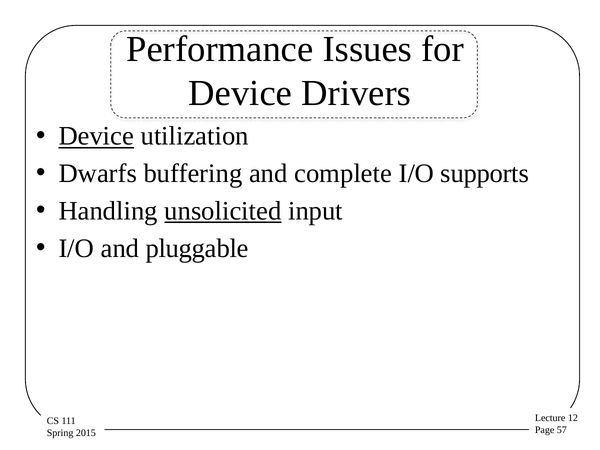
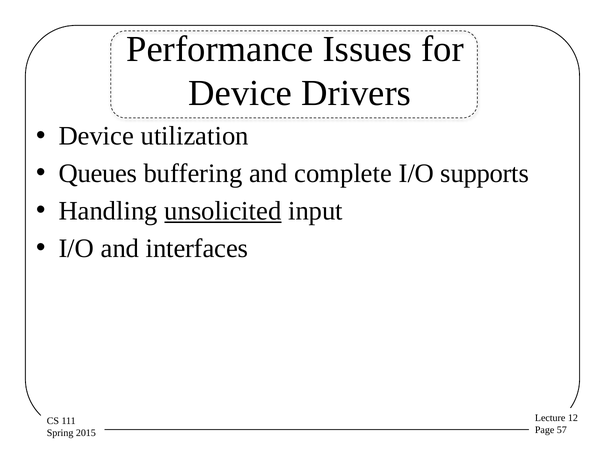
Device underline: present -> none (96, 136)
Dwarfs: Dwarfs -> Queues (98, 174)
pluggable: pluggable -> interfaces (197, 248)
